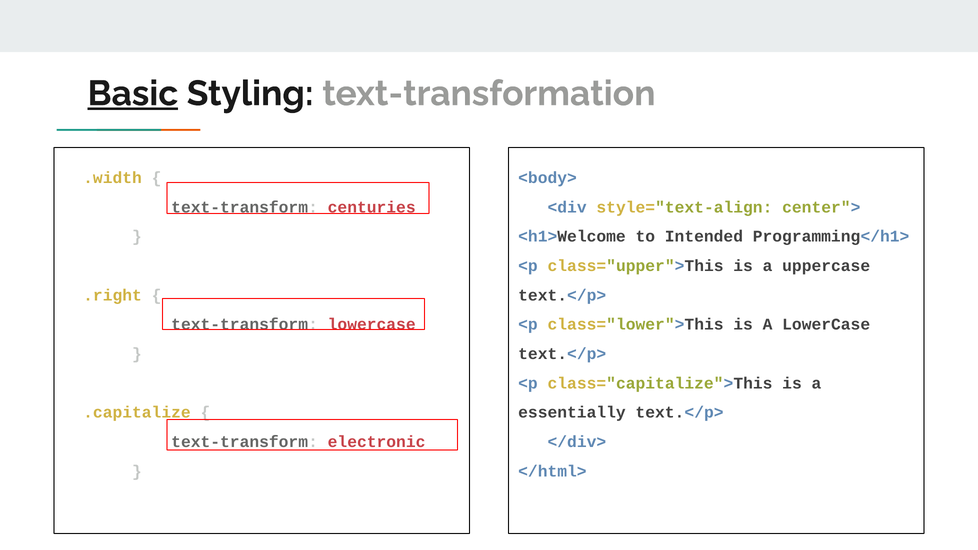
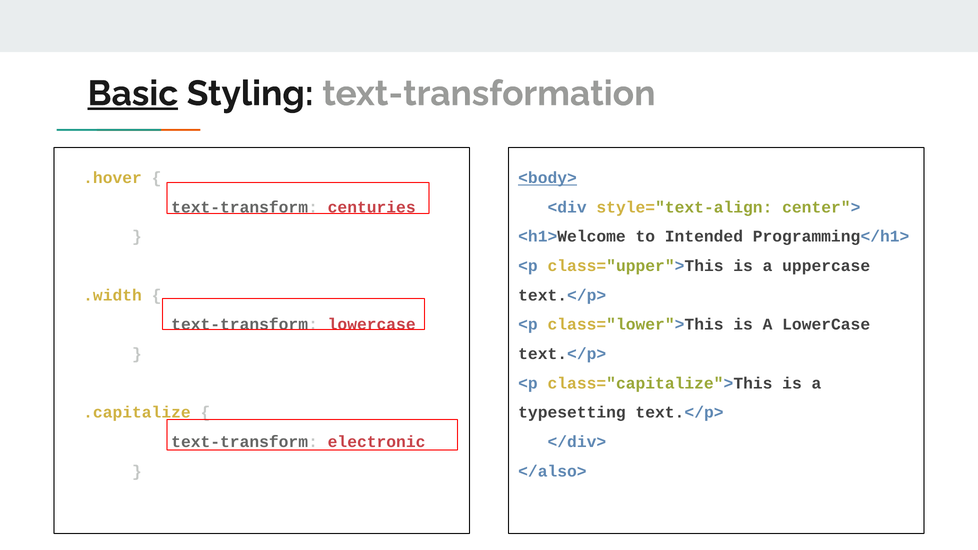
.width: .width -> .hover (113, 178)
<body> underline: none -> present (548, 178)
.right: .right -> .width (113, 295)
essentially: essentially -> typesetting (572, 413)
</html>: </html> -> </also> (552, 471)
